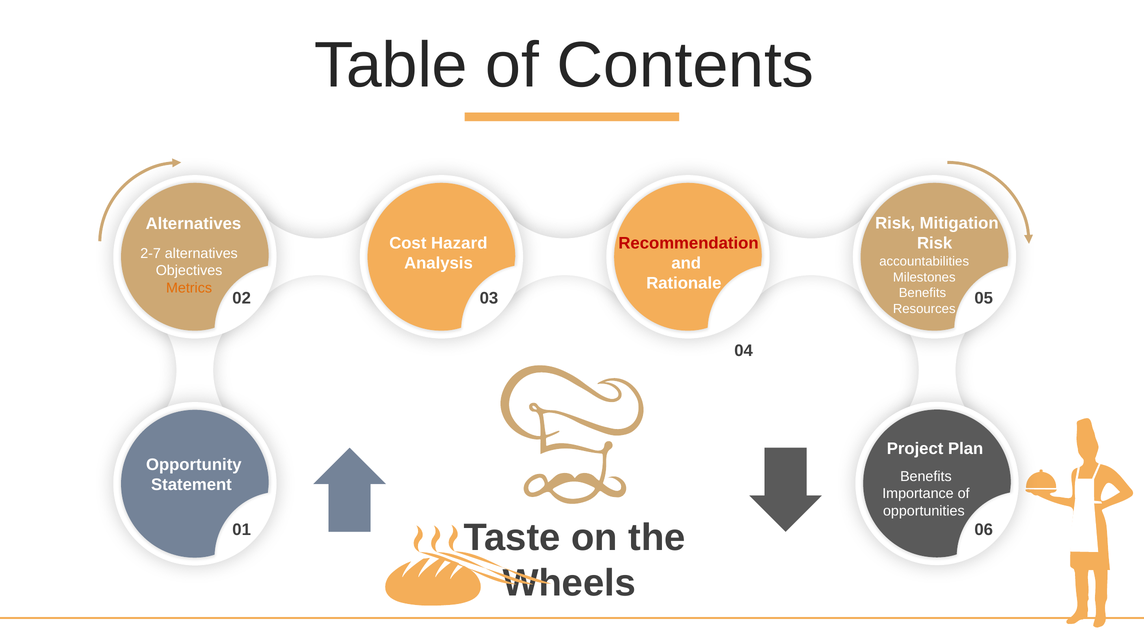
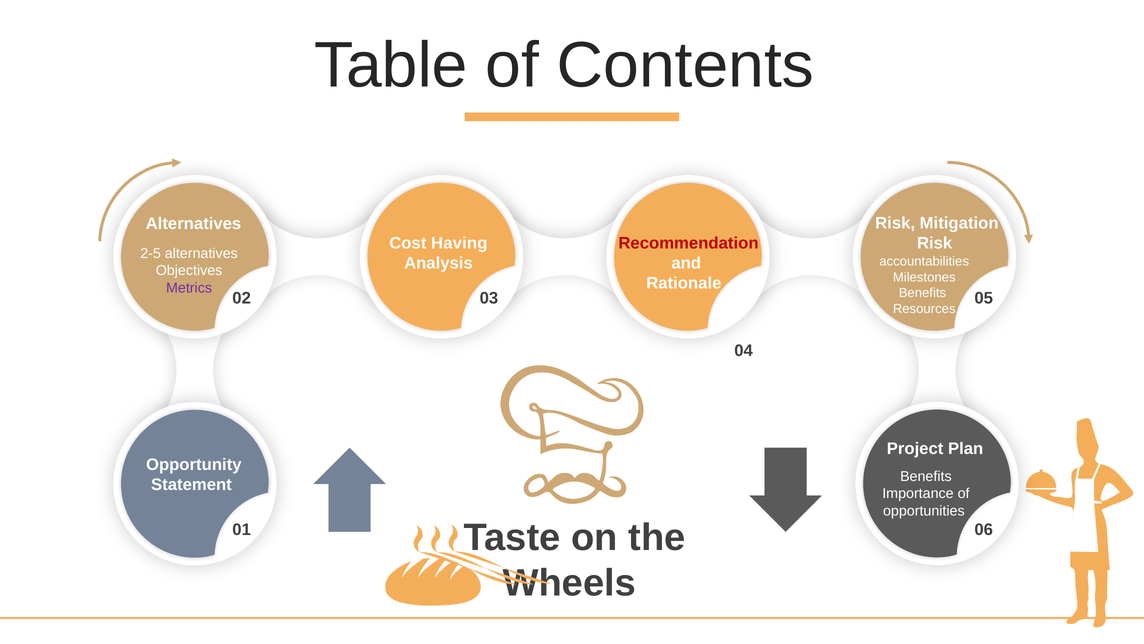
Hazard: Hazard -> Having (459, 243)
2-7: 2-7 -> 2-5 (151, 253)
Metrics colour: orange -> purple (189, 288)
